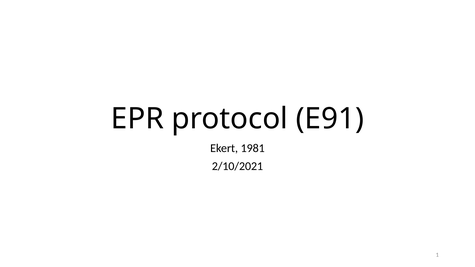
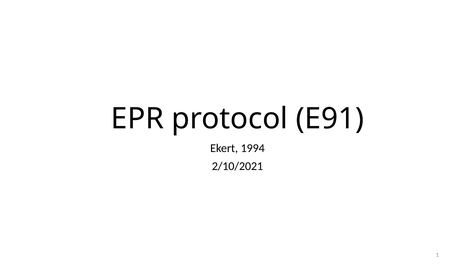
1981: 1981 -> 1994 (253, 148)
